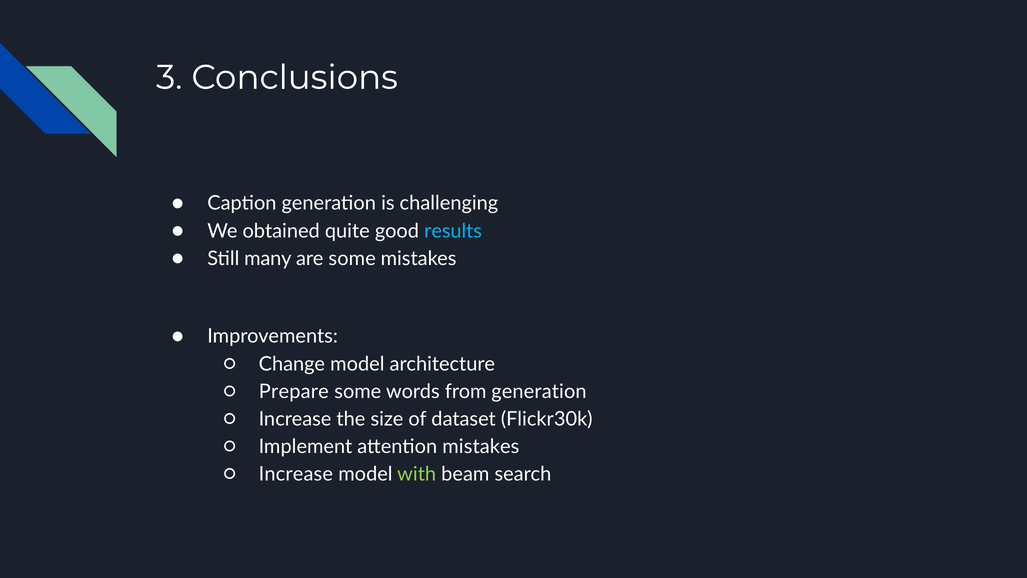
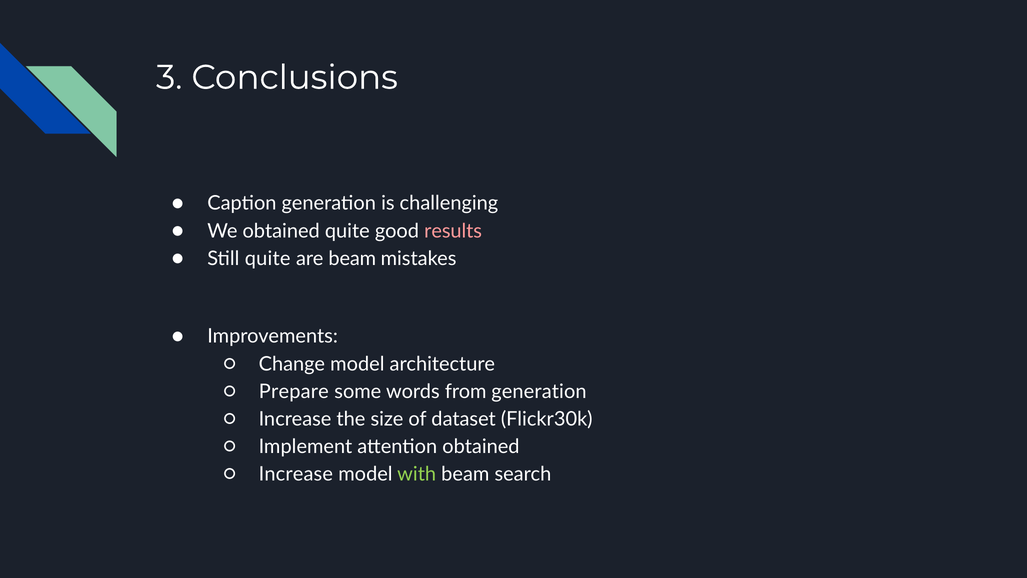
results colour: light blue -> pink (453, 231)
Still many: many -> quite (268, 258)
are some: some -> beam (352, 258)
attention mistakes: mistakes -> obtained (481, 446)
